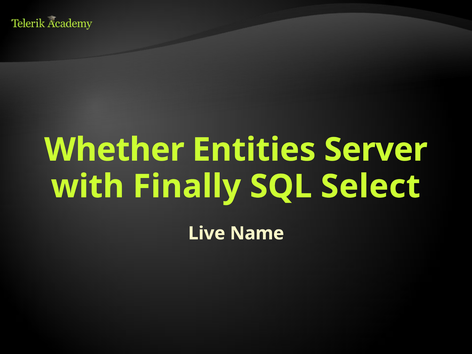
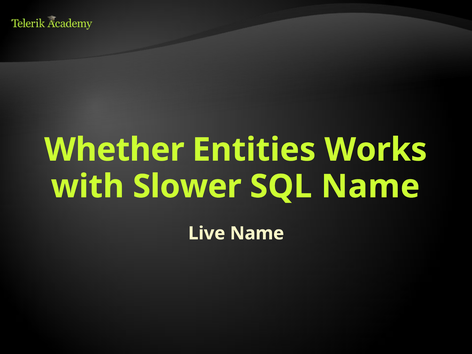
Server: Server -> Works (376, 150)
Finally: Finally -> Slower (187, 186)
SQL Select: Select -> Name (371, 186)
